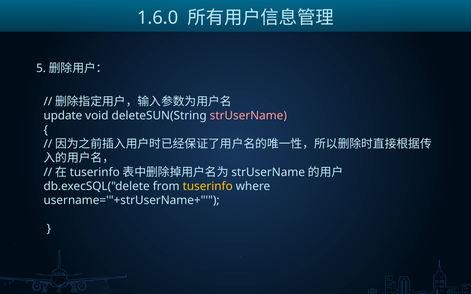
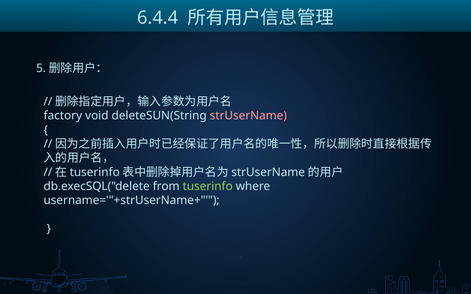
1.6.0: 1.6.0 -> 6.4.4 (158, 18)
update: update -> factory (63, 116)
tuserinfo colour: yellow -> light green (208, 187)
